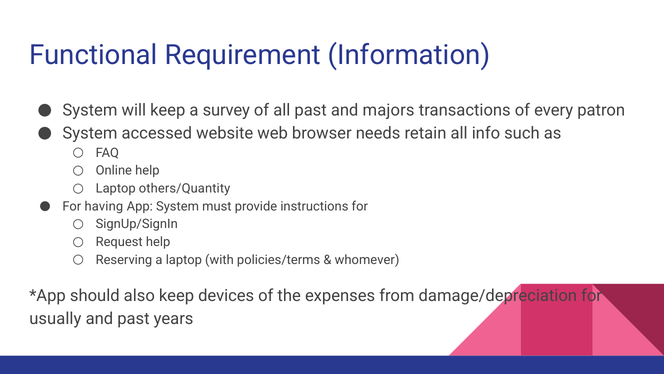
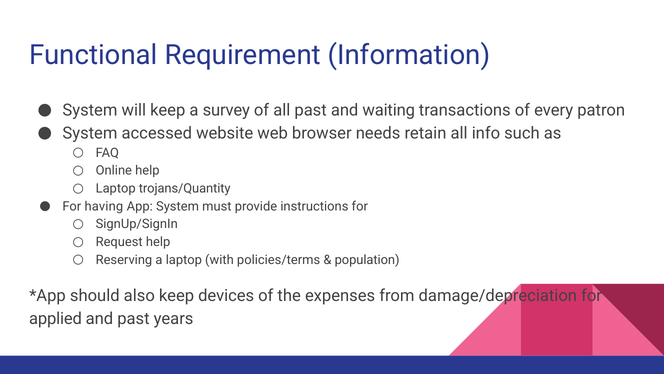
majors: majors -> waiting (389, 110)
others/Quantity: others/Quantity -> trojans/Quantity (185, 188)
whomever: whomever -> population (367, 260)
usually: usually -> applied (55, 318)
